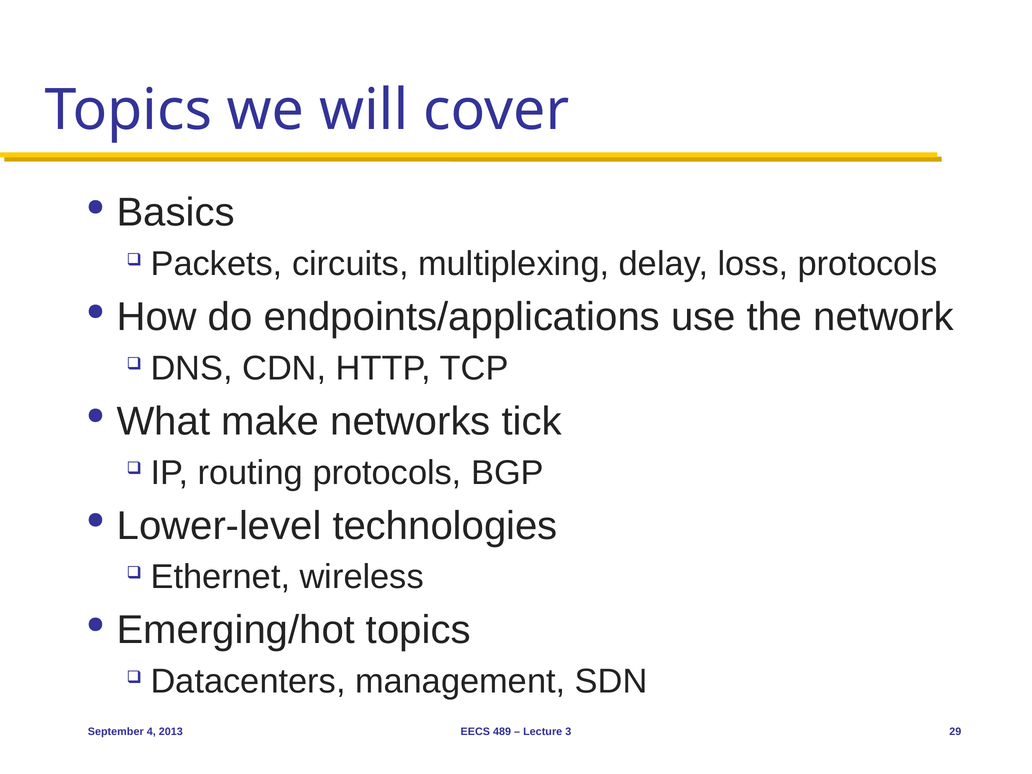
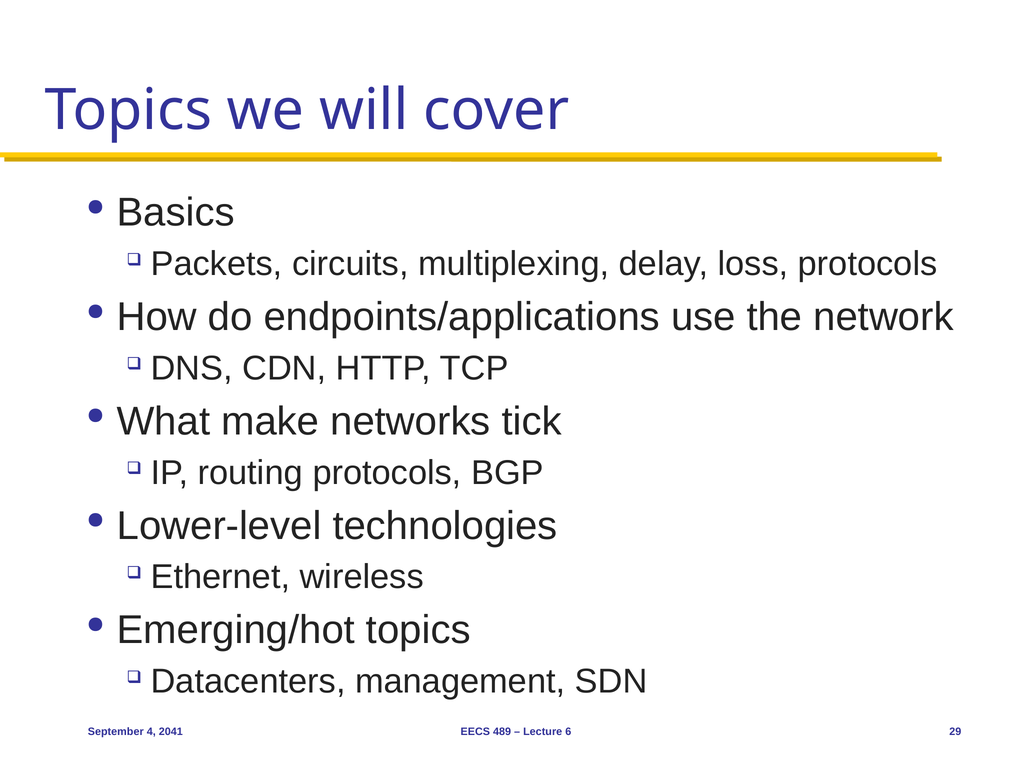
2013: 2013 -> 2041 (171, 732)
3: 3 -> 6 (568, 732)
